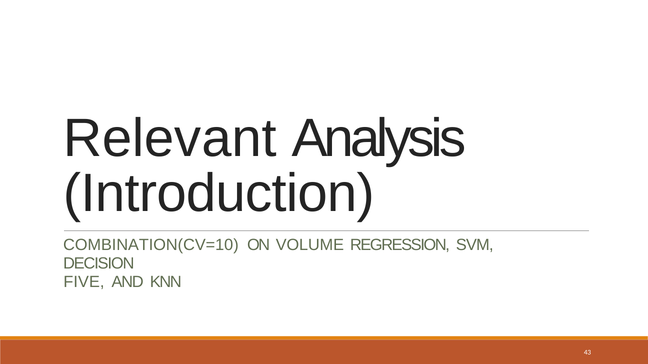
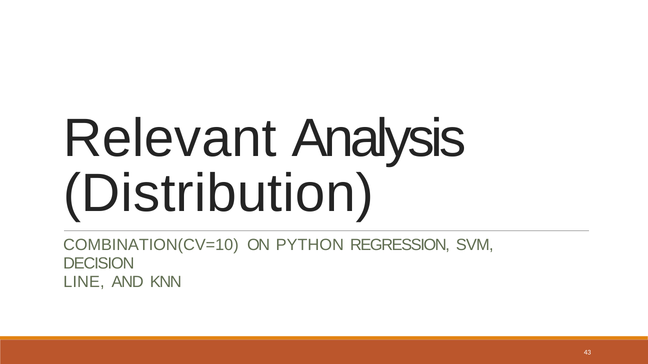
Introduction: Introduction -> Distribution (219, 194)
VOLUME: VOLUME -> PYTHON (310, 245)
FIVE: FIVE -> LINE (84, 282)
